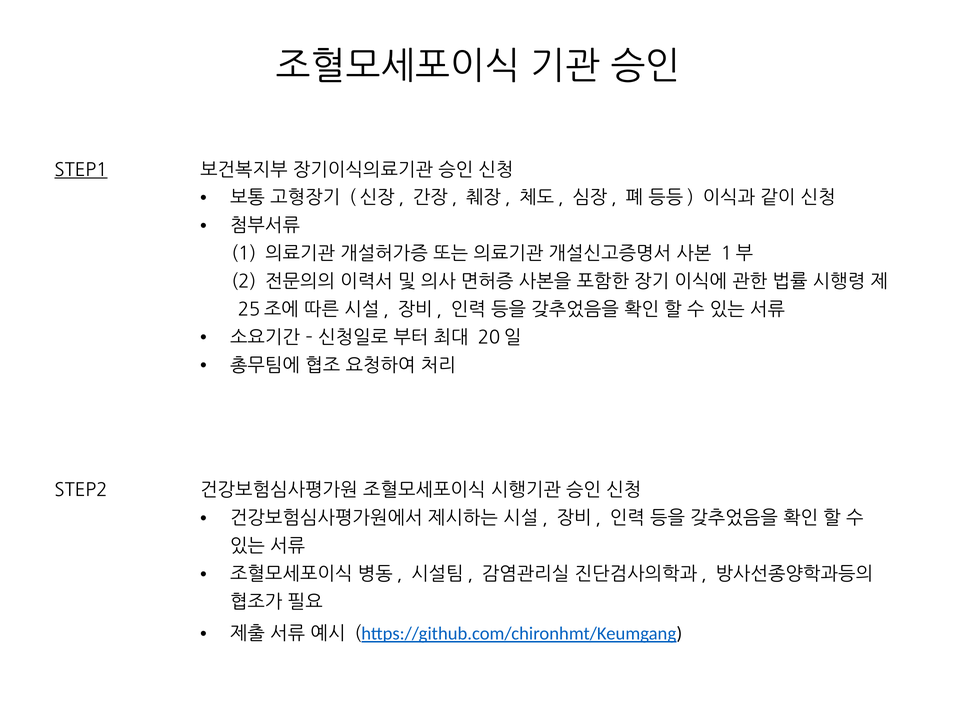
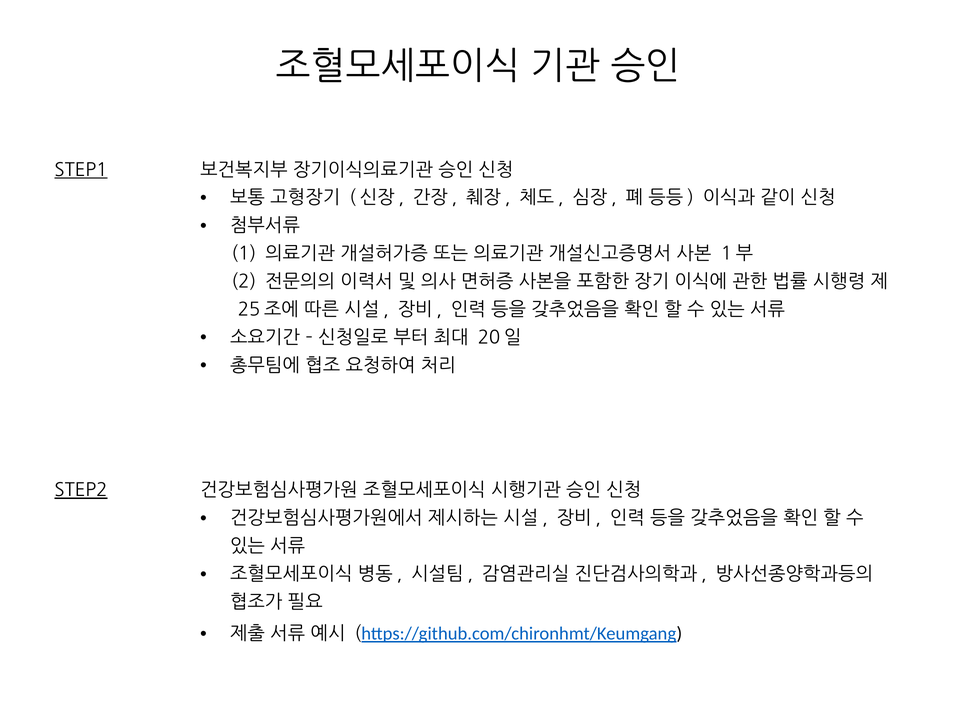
STEP2 underline: none -> present (81, 490)
